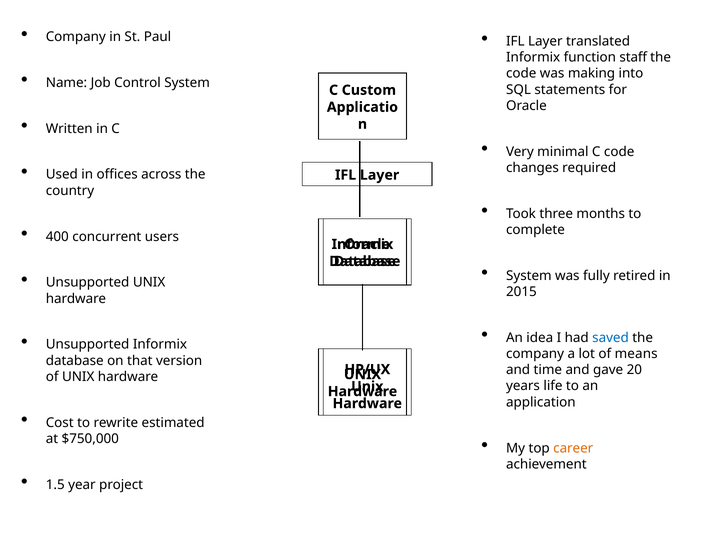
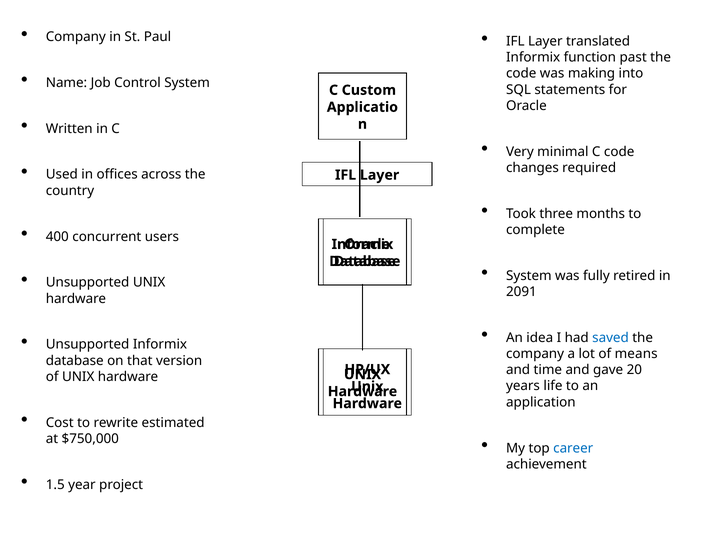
staff: staff -> past (633, 57)
2015: 2015 -> 2091 (521, 292)
career colour: orange -> blue (573, 448)
